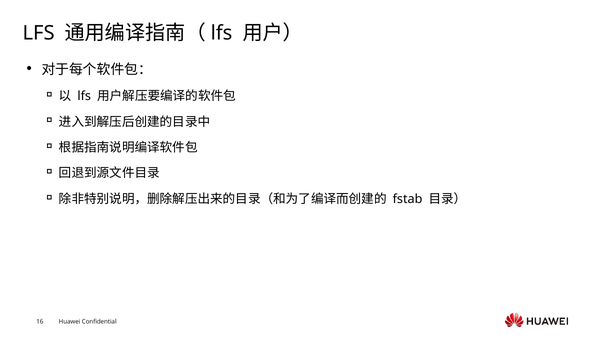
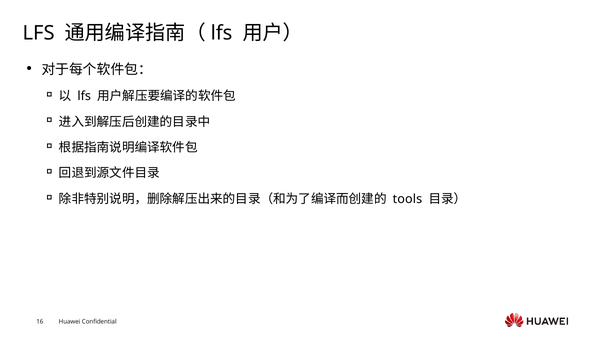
fstab: fstab -> tools (407, 199)
